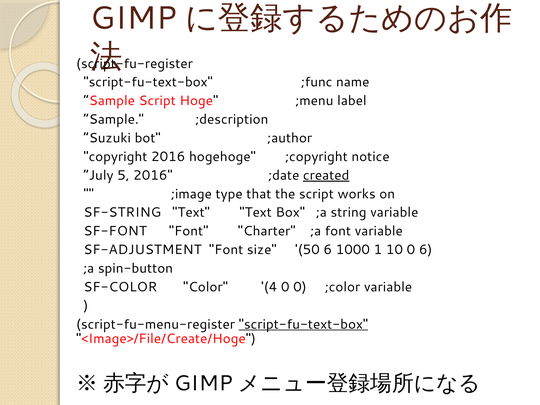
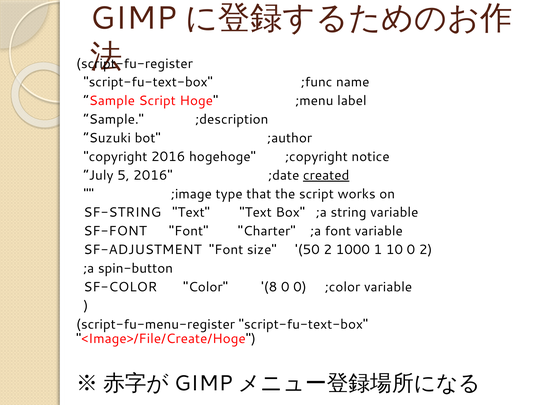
50 6: 6 -> 2 (328, 250)
0 6: 6 -> 2 (426, 250)
4: 4 -> 8 (269, 287)
script-fu-text-box underline: present -> none (303, 324)
